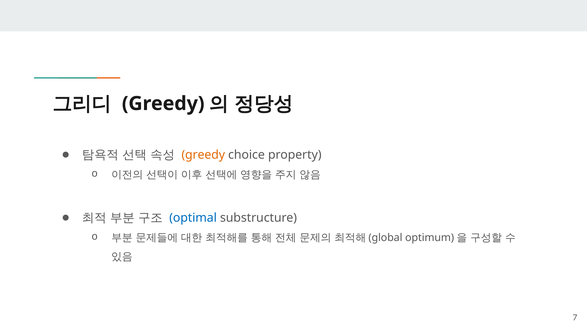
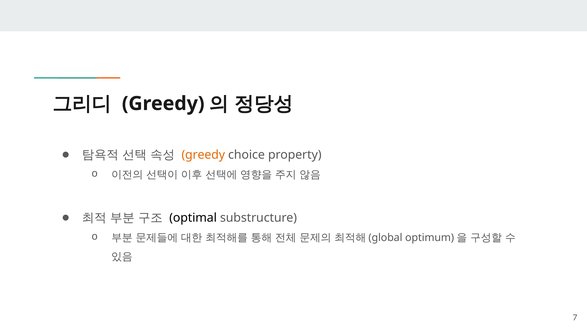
optimal colour: blue -> black (193, 218)
